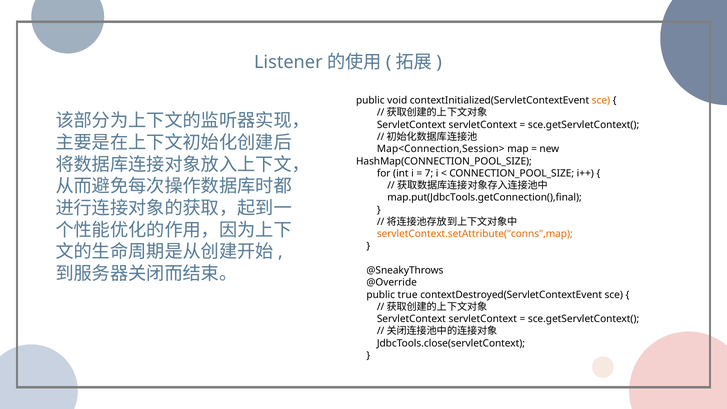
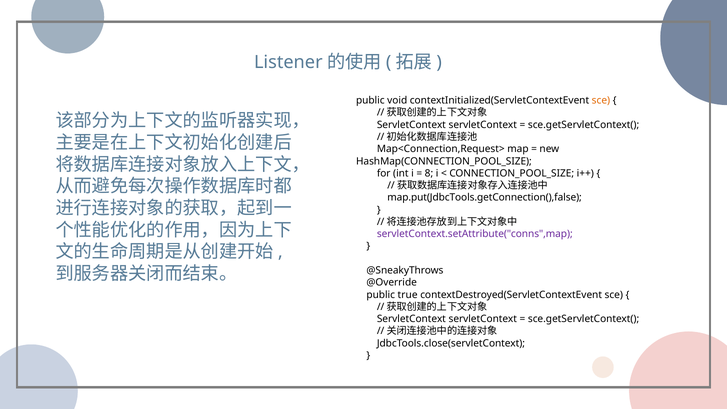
Map<Connection,Session>: Map<Connection,Session> -> Map<Connection,Request> (441, 149)
7: 7 -> 8 (429, 173)
map.put(JdbcTools.getConnection(),final: map.put(JdbcTools.getConnection(),final -> map.put(JdbcTools.getConnection(),false (485, 198)
servletContext.setAttribute("conns",map colour: orange -> purple (475, 234)
